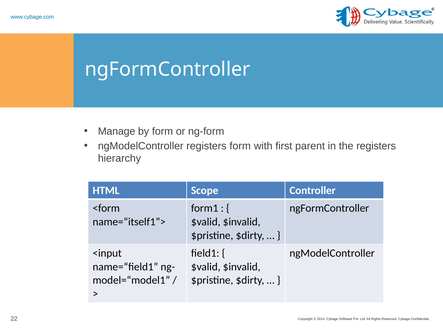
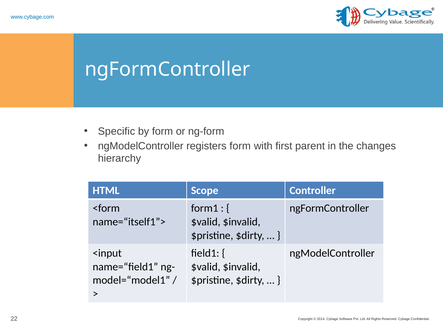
Manage: Manage -> Specific (117, 131)
the registers: registers -> changes (376, 146)
